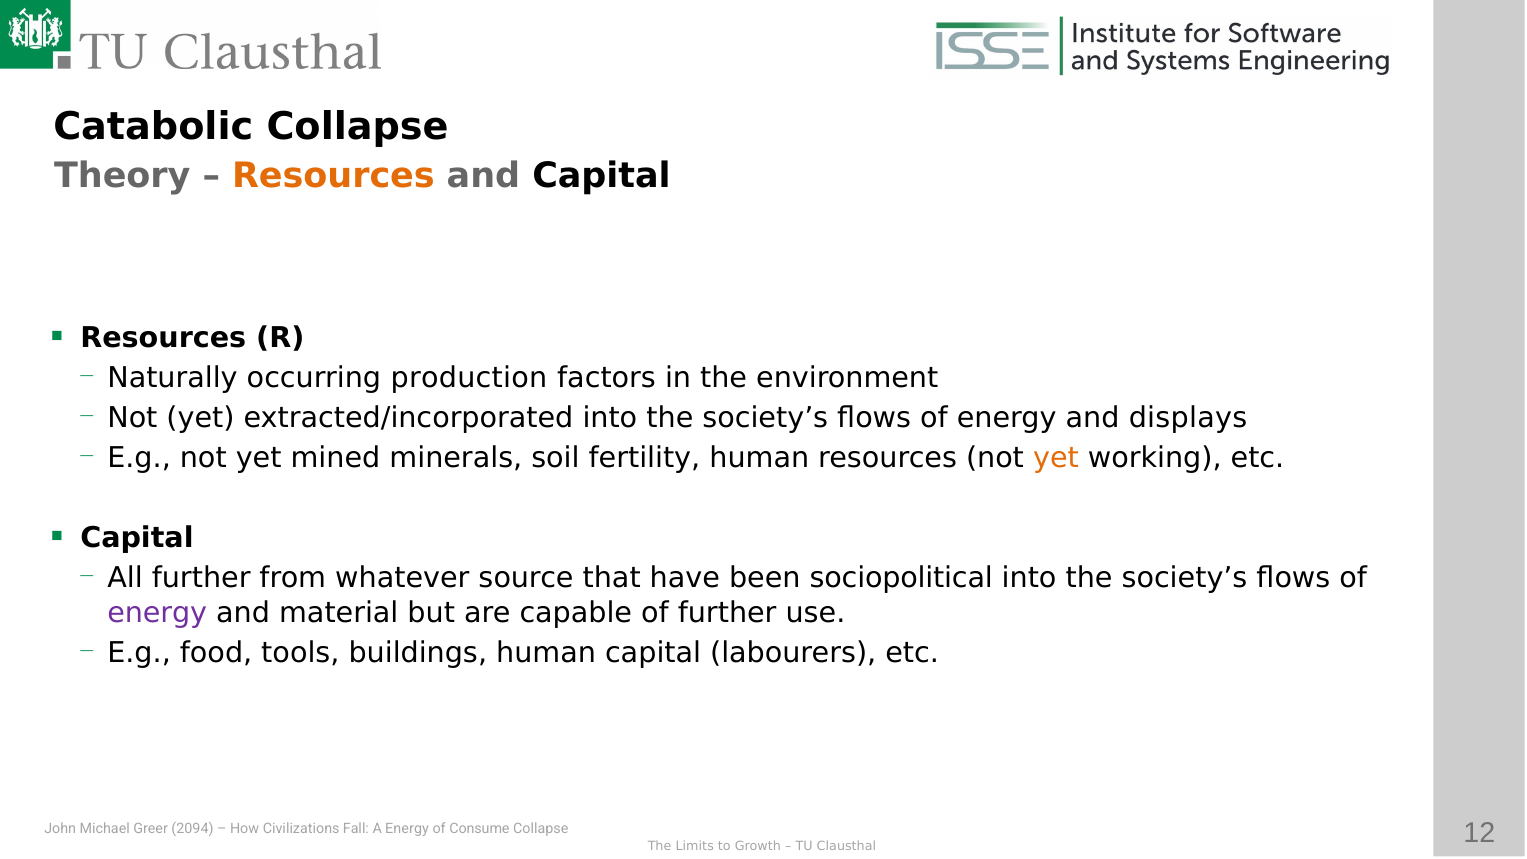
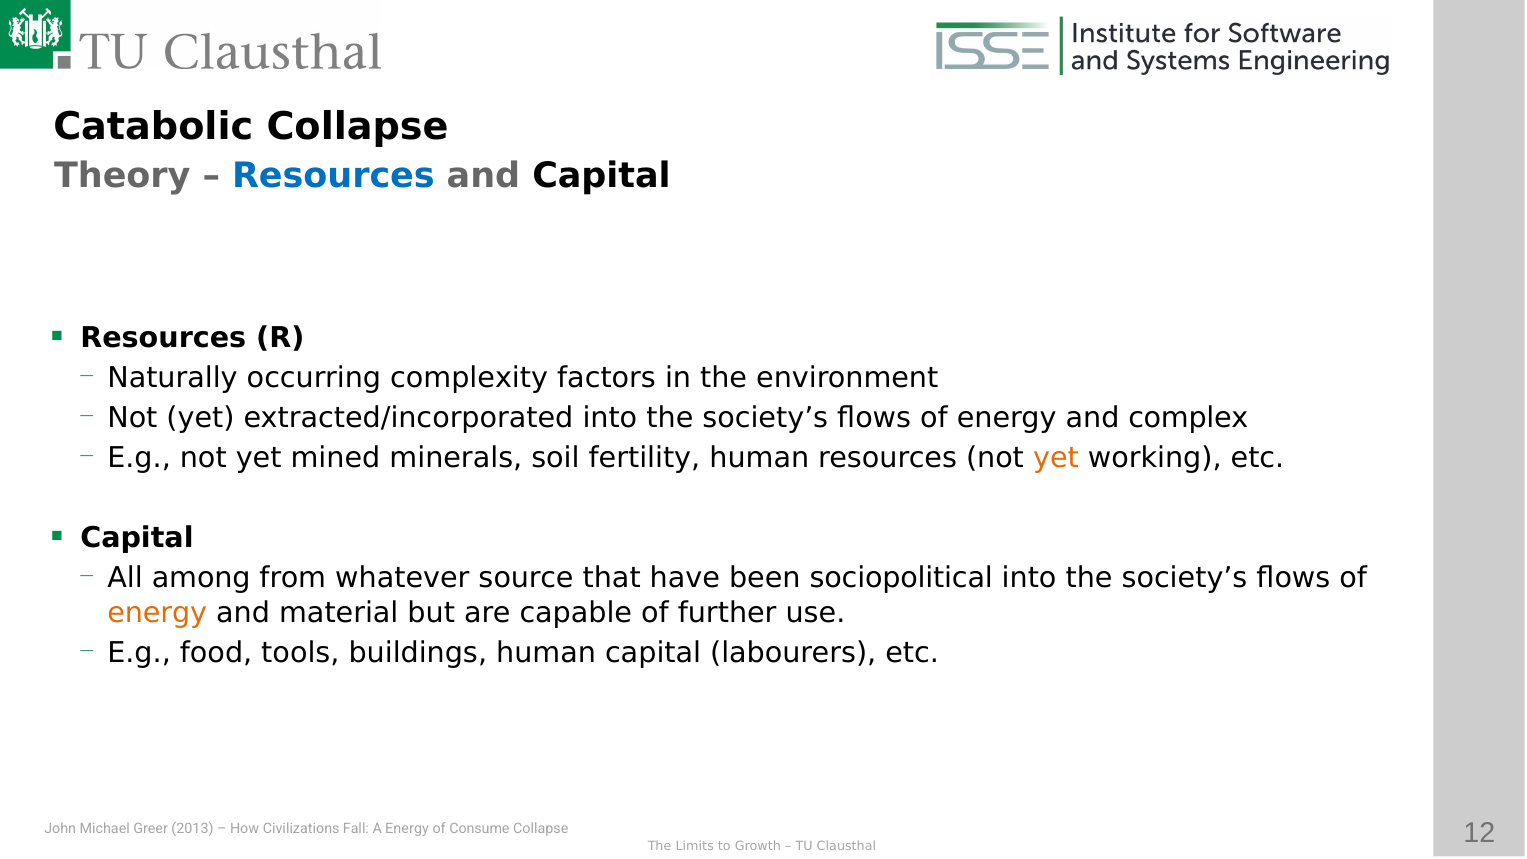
Resources colour: orange -> blue (333, 176)
production: production -> complexity (469, 378)
displays: displays -> complex (1188, 418)
All further: further -> among (201, 578)
energy colour: purple -> orange (157, 613)
2094: 2094 -> 2013 (192, 828)
